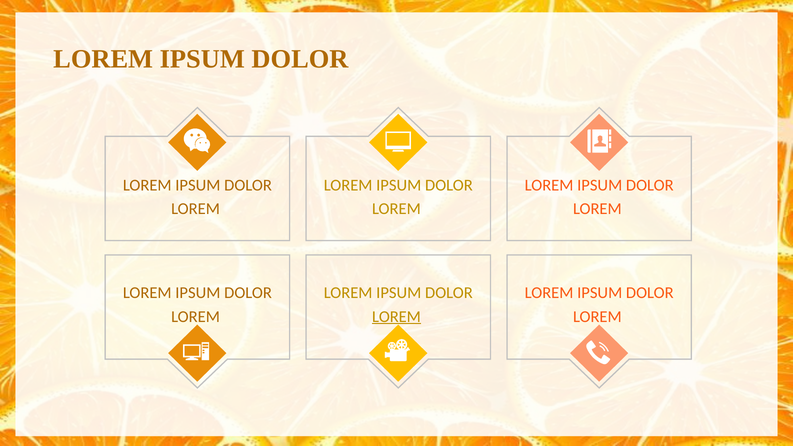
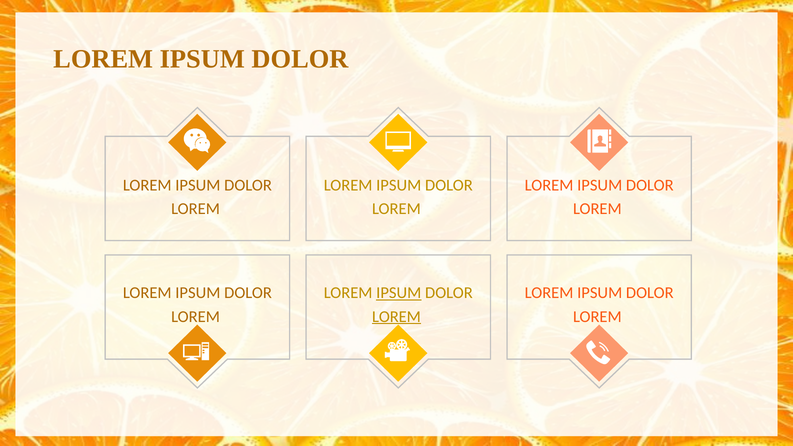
IPSUM underline: none -> present (399, 293)
